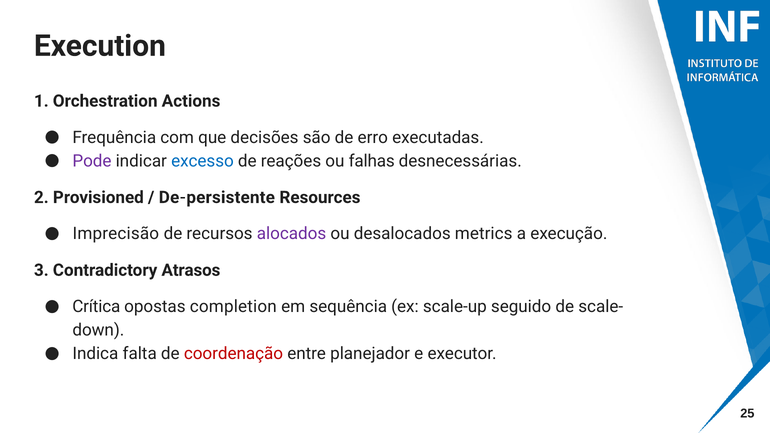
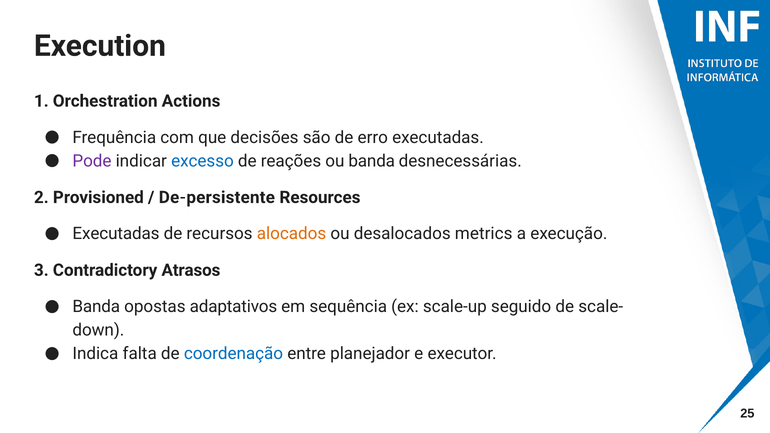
ou falhas: falhas -> banda (372, 161)
Imprecisão: Imprecisão -> Executadas (116, 234)
alocados colour: purple -> orange (292, 234)
Crítica: Crítica -> Banda (96, 307)
completion: completion -> adaptativos (233, 307)
coordenação colour: red -> blue (233, 354)
